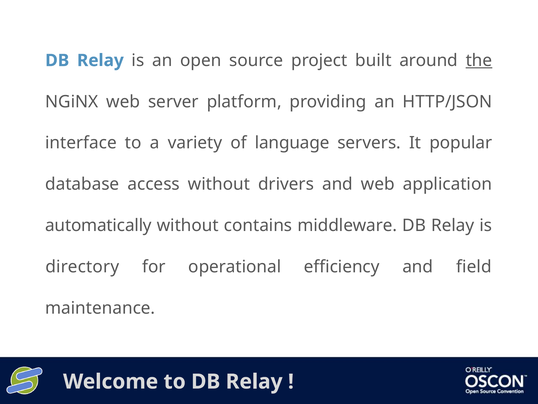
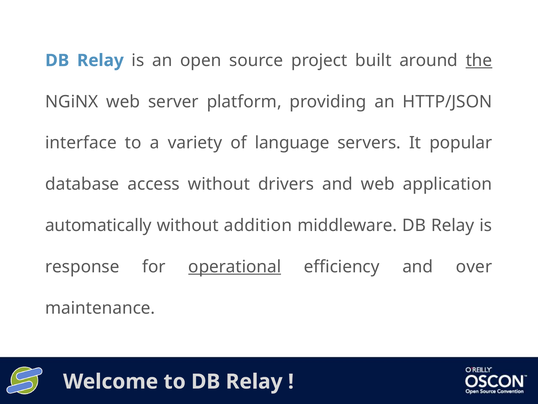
contains: contains -> addition (258, 225)
directory: directory -> response (82, 266)
operational underline: none -> present (235, 266)
field: field -> over (474, 266)
